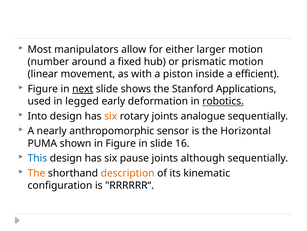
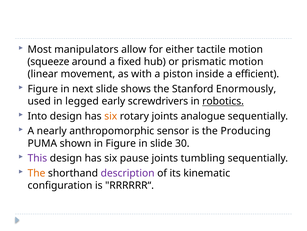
larger: larger -> tactile (211, 49)
number: number -> squeeze (48, 62)
next underline: present -> none (83, 89)
Applications: Applications -> Enormously (246, 89)
deformation: deformation -> screwdrivers (158, 101)
Horizontal: Horizontal -> Producing (246, 131)
16: 16 -> 30 (182, 143)
This colour: blue -> purple (37, 158)
although: although -> tumbling (203, 158)
description colour: orange -> purple (128, 173)
